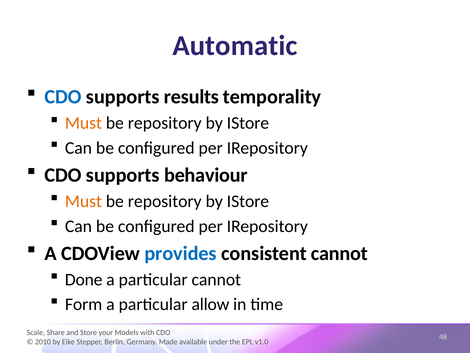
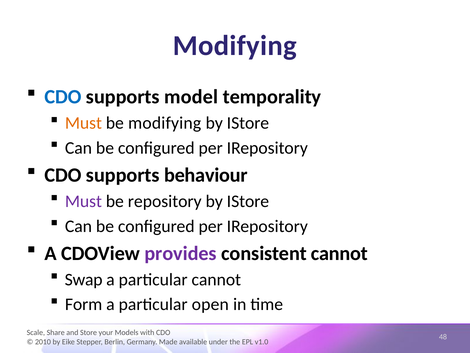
Automatic: Automatic -> Modifying (235, 46)
results: results -> model (191, 97)
repository: repository -> modifying (165, 123)
Must colour: orange -> purple (83, 201)
provides colour: blue -> purple (181, 253)
Done: Done -> Swap (84, 279)
allow: allow -> open (210, 304)
